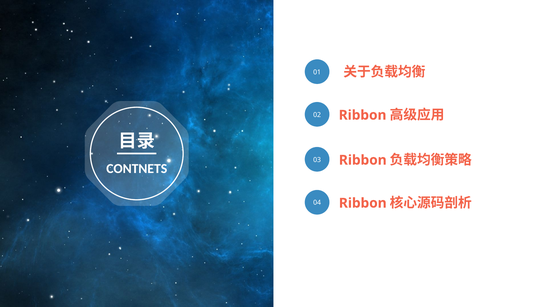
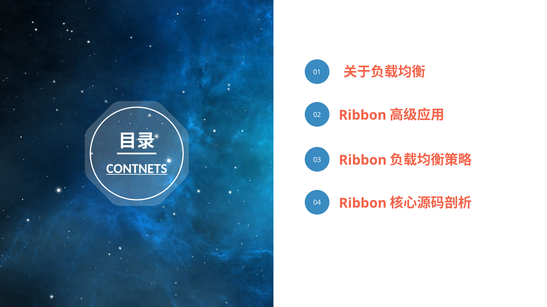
CONTNETS underline: none -> present (137, 169)
